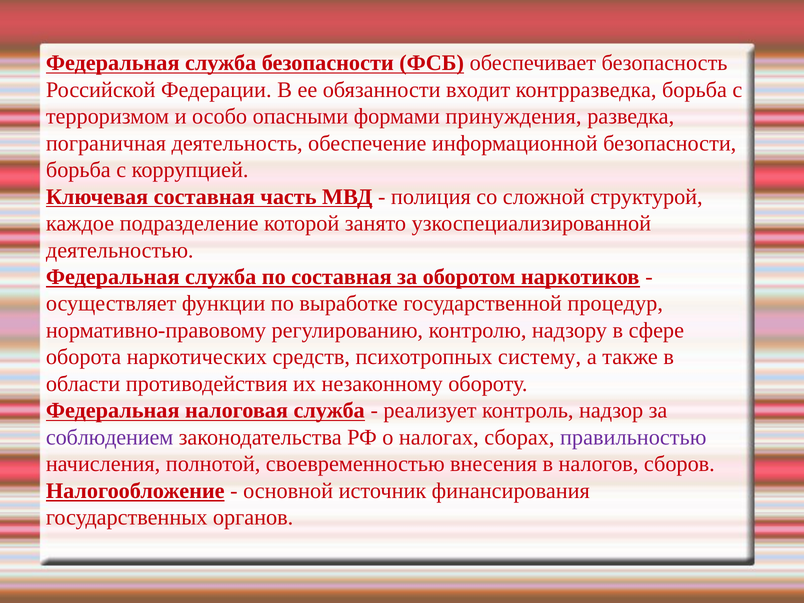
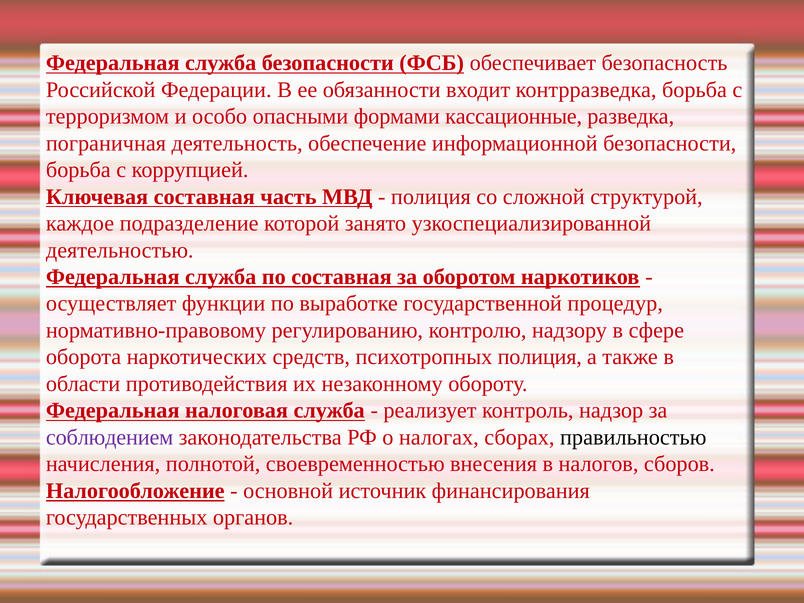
принуждения: принуждения -> кассационные (514, 116)
психотропных систему: систему -> полиция (540, 357)
правильностью colour: purple -> black (633, 437)
